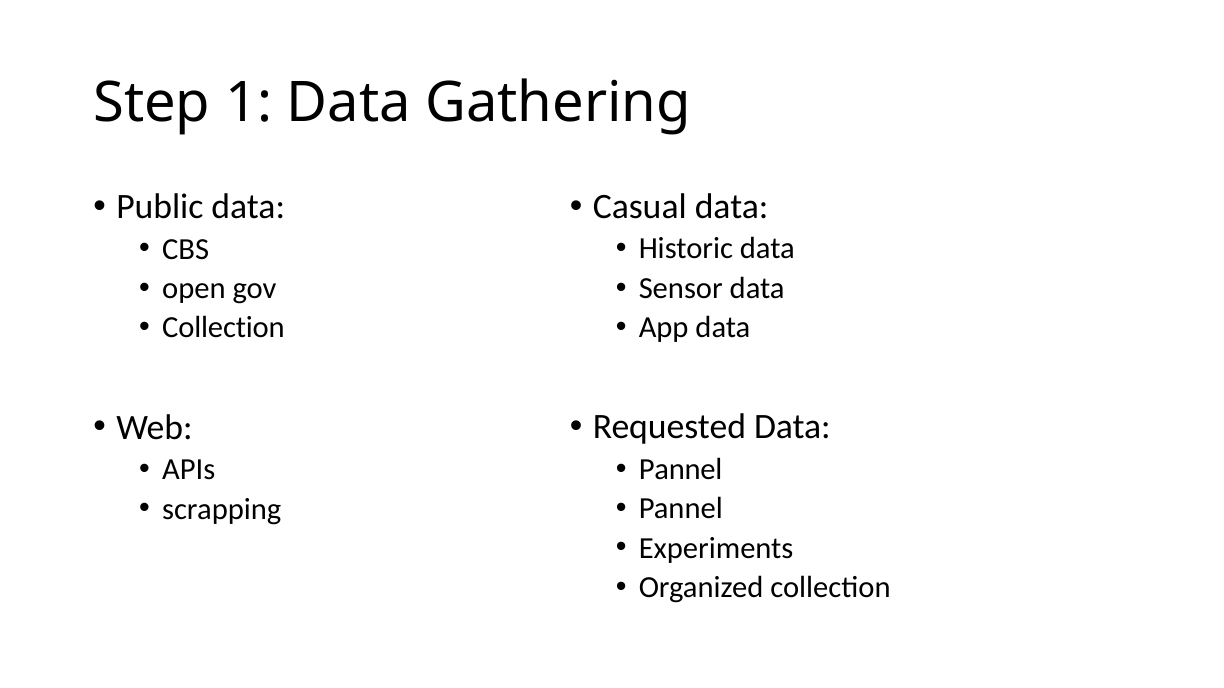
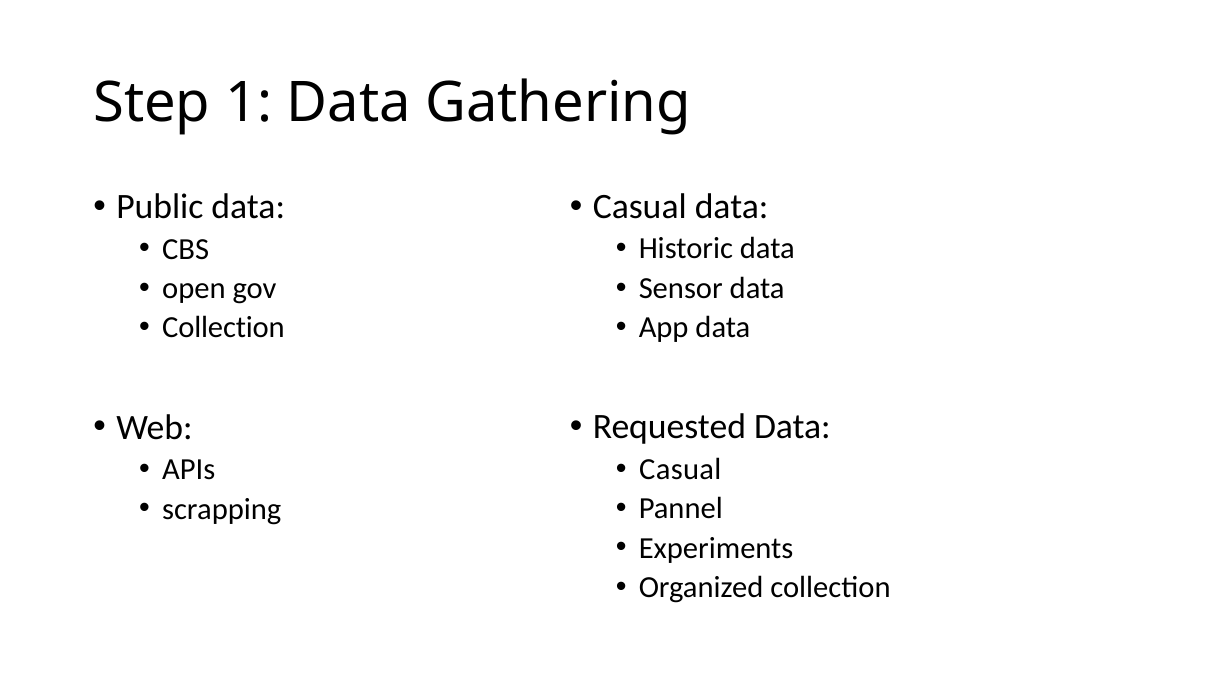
Pannel: Pannel -> Casual (680, 470)
